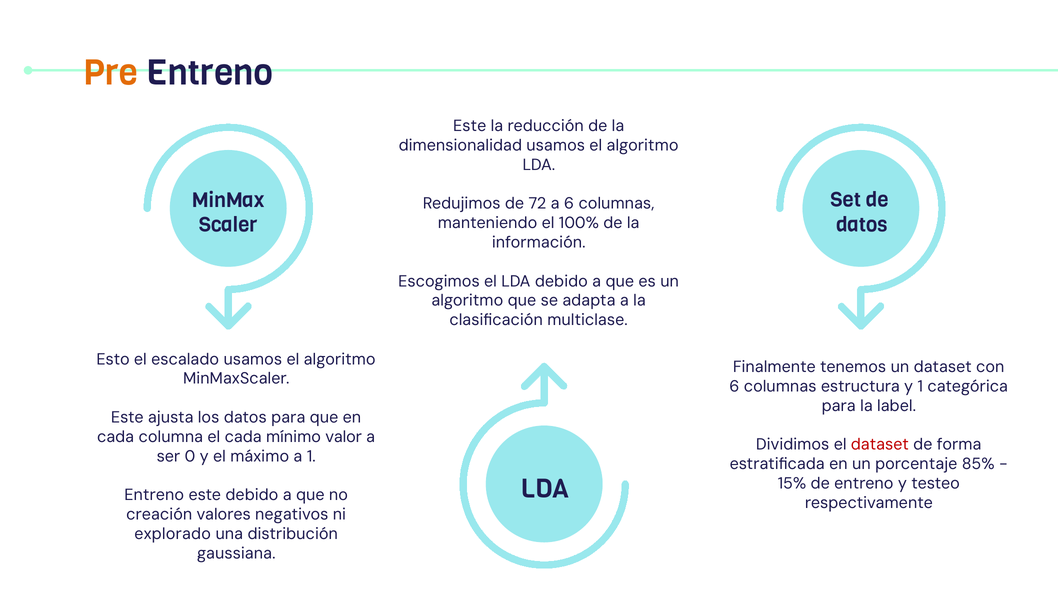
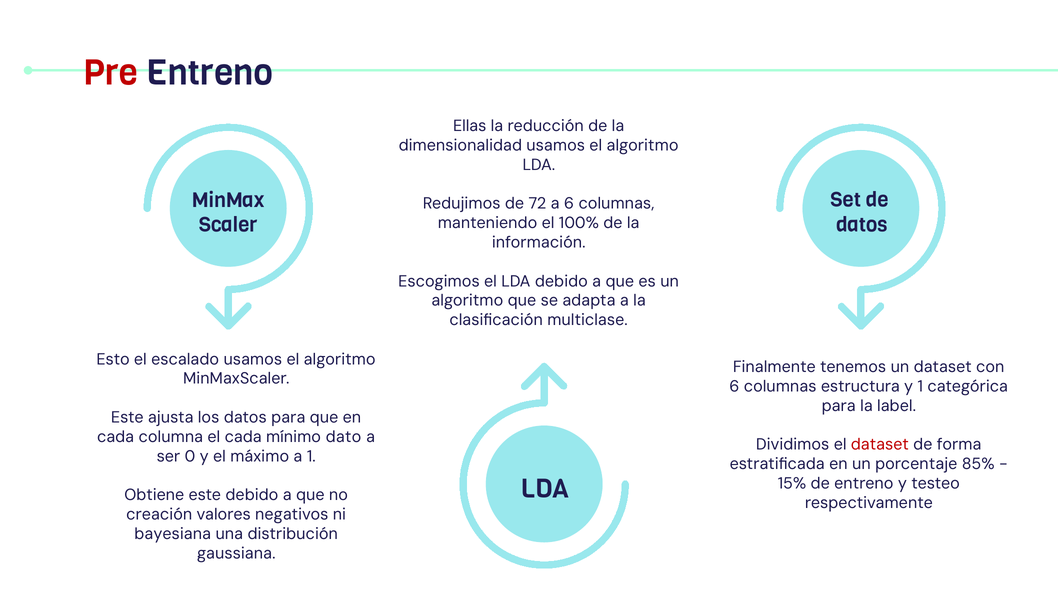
Pre colour: orange -> red (111, 73)
Este: Este -> Ellas (470, 126)
valor: valor -> dato (344, 437)
Entreno: Entreno -> Obtiene (154, 495)
explorado: explorado -> bayesiana (173, 534)
